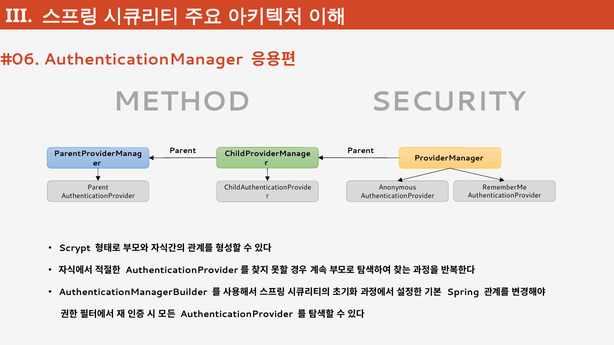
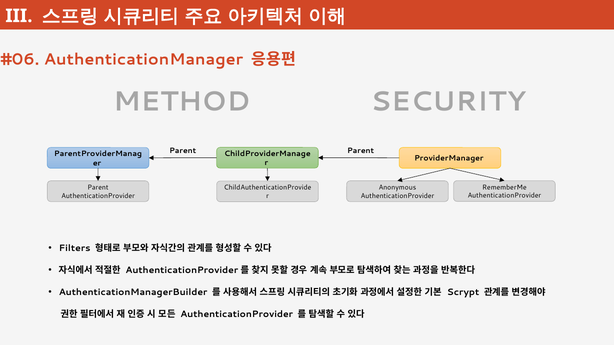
Scrypt: Scrypt -> Filters (75, 248)
Spring: Spring -> Scrypt (463, 293)
